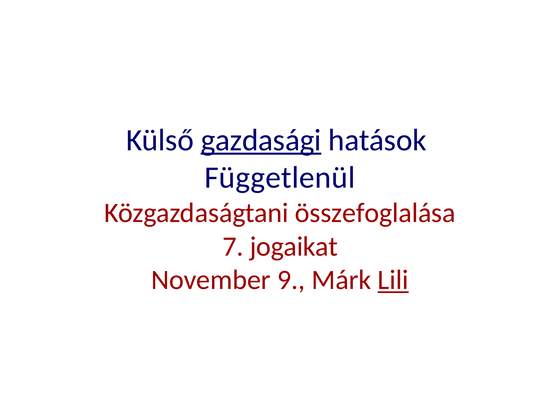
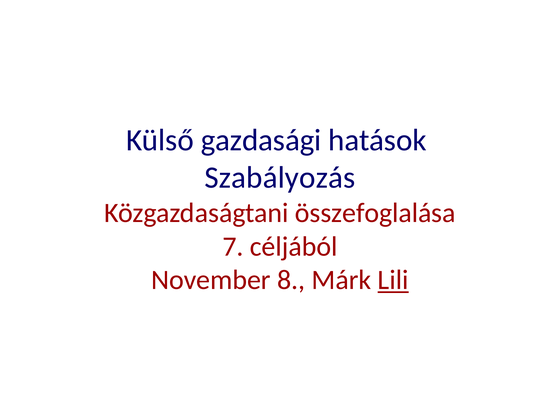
gazdasági underline: present -> none (261, 140)
Függetlenül: Függetlenül -> Szabályozás (280, 178)
jogaikat: jogaikat -> céljából (294, 246)
9: 9 -> 8 (291, 280)
